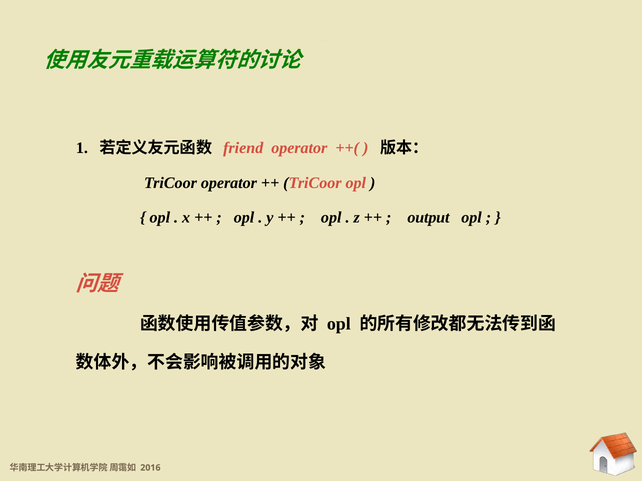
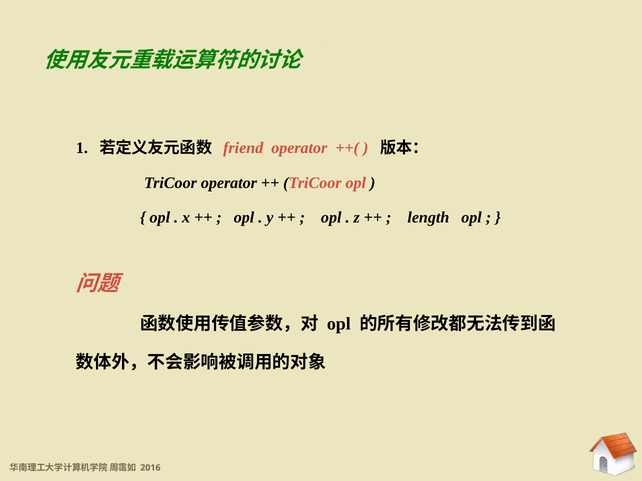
output: output -> length (428, 218)
